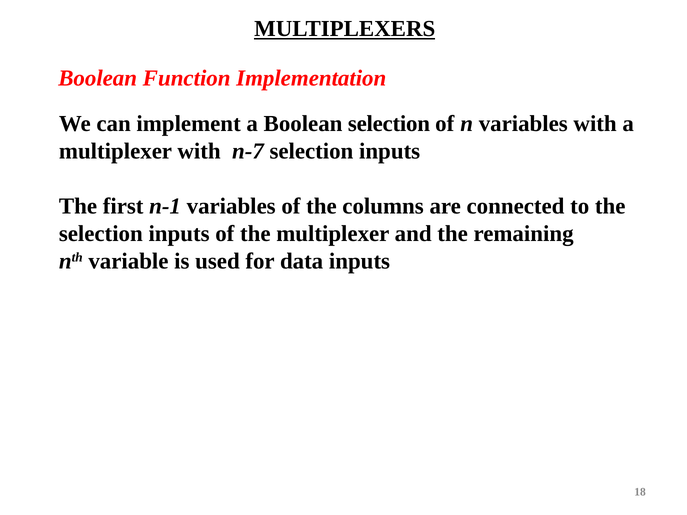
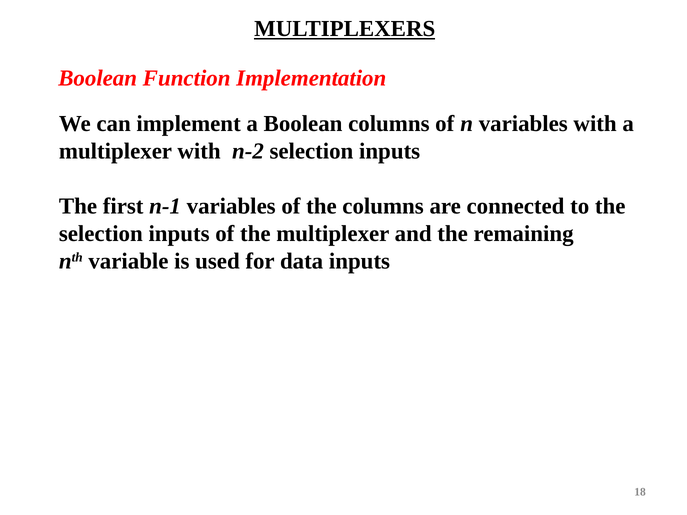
Boolean selection: selection -> columns (389, 124)
n-7: n-7 -> n-2 (248, 151)
